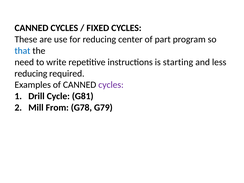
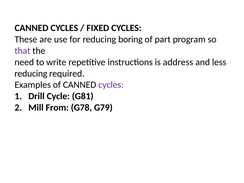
center: center -> boring (130, 39)
that colour: blue -> purple (22, 51)
starting: starting -> address (178, 62)
